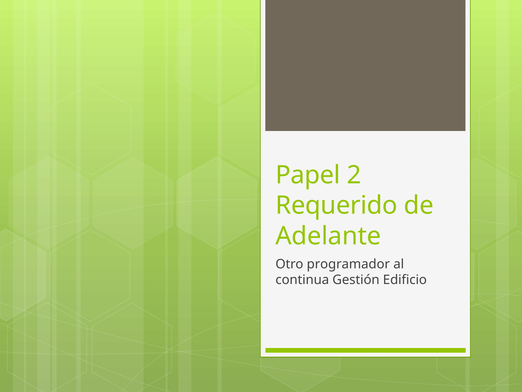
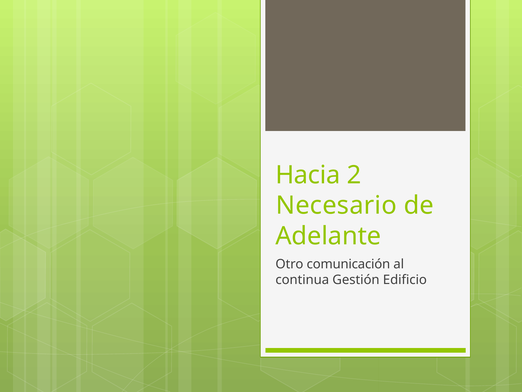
Papel: Papel -> Hacia (308, 175)
Requerido: Requerido -> Necesario (336, 205)
programador: programador -> comunicación (348, 264)
